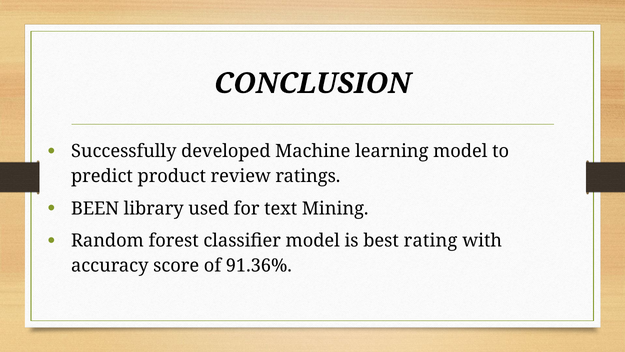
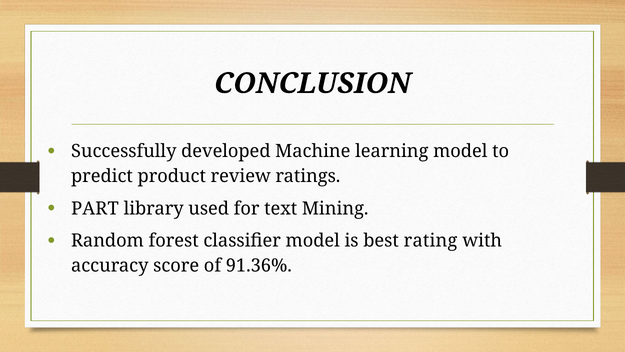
BEEN: BEEN -> PART (95, 208)
